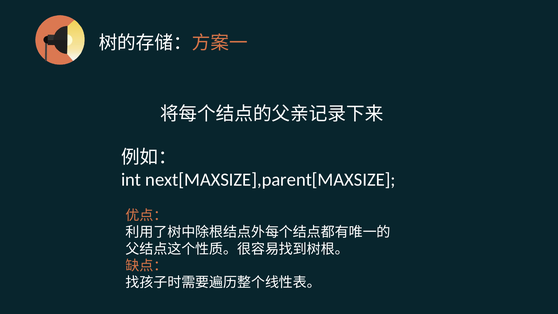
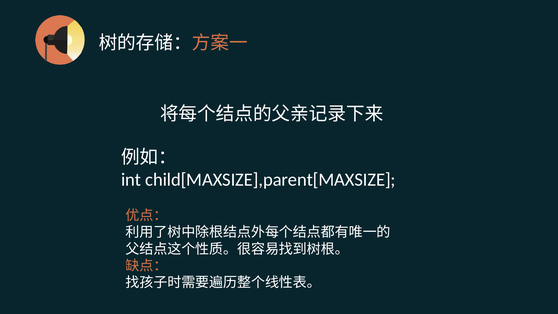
next[MAXSIZE],parent[MAXSIZE: next[MAXSIZE],parent[MAXSIZE -> child[MAXSIZE],parent[MAXSIZE (270, 180)
